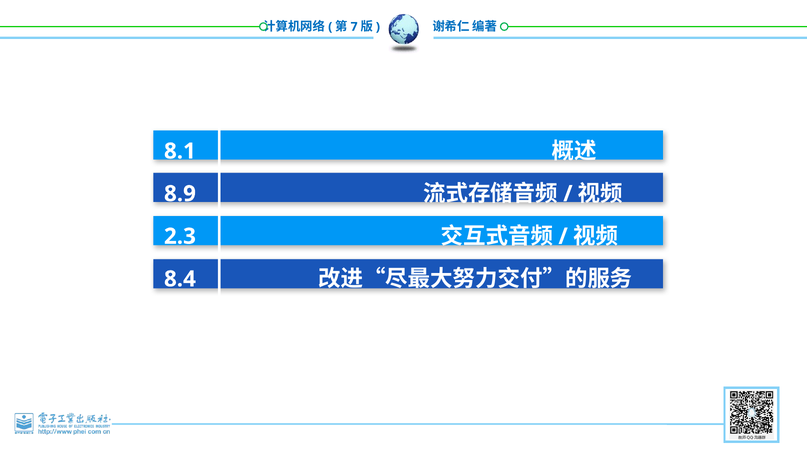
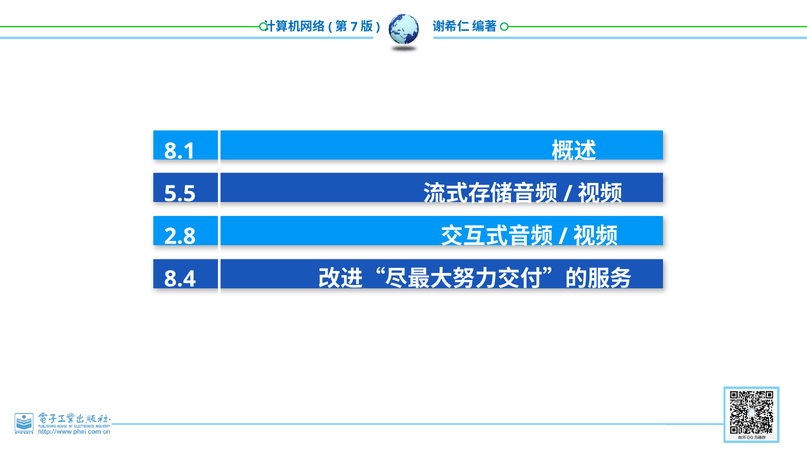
8.9: 8.9 -> 5.5 (180, 194)
2.3: 2.3 -> 2.8 (180, 236)
